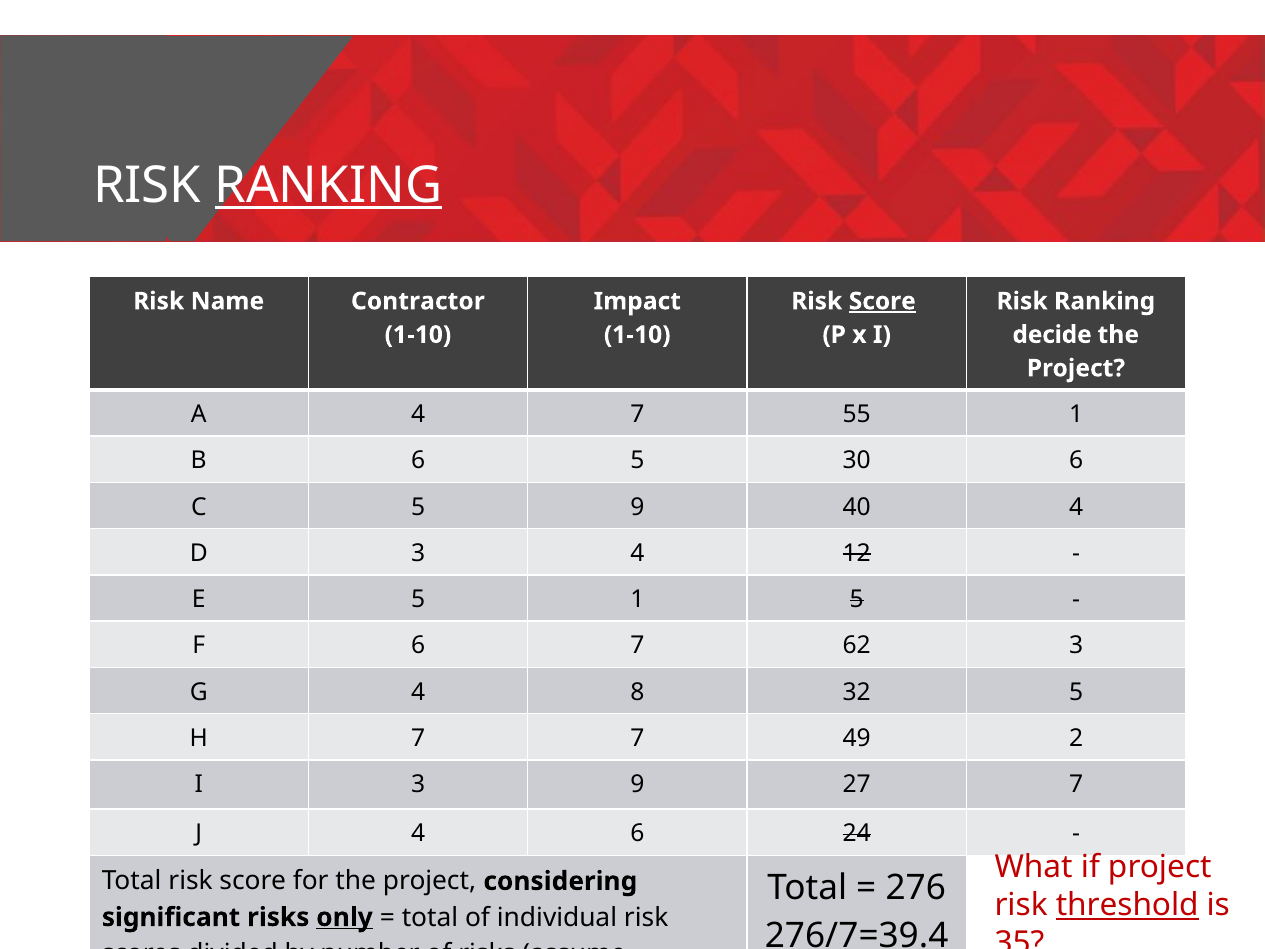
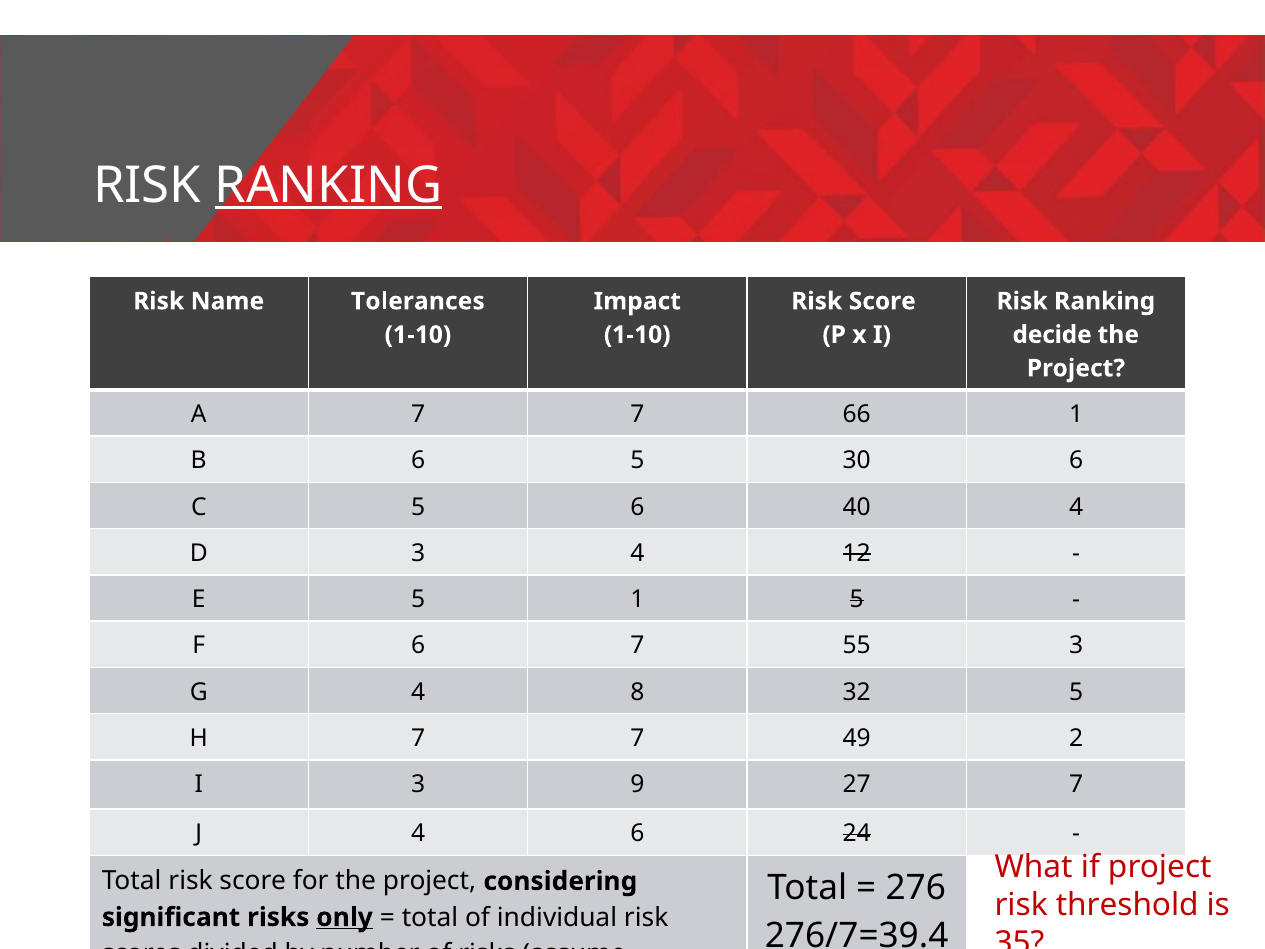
Contractor: Contractor -> Tolerances (418, 301)
Score underline: present -> none (882, 301)
A 4: 4 -> 7 (418, 414)
55: 55 -> 66 (857, 414)
5 9: 9 -> 6 (637, 507)
62: 62 -> 55 (857, 645)
threshold underline: present -> none (1127, 905)
